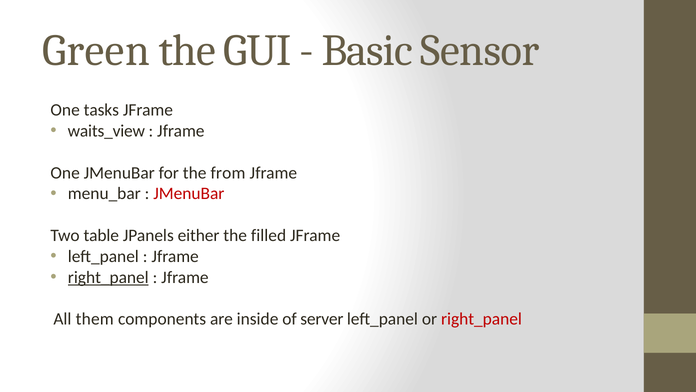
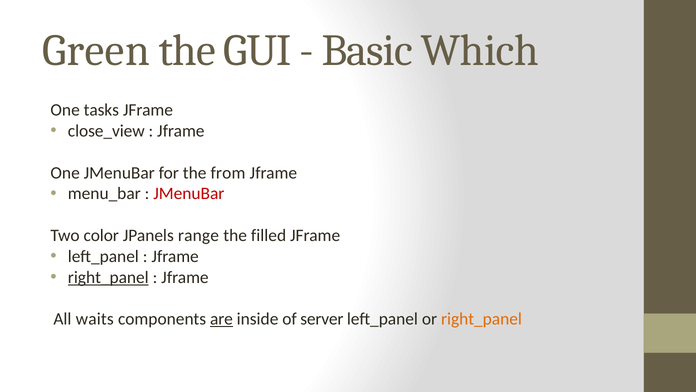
Sensor: Sensor -> Which (480, 50)
waits_view: waits_view -> close_view (106, 131)
table: table -> color (101, 235)
either: either -> range (198, 235)
them: them -> waits (95, 319)
are underline: none -> present (221, 319)
right_panel colour: red -> orange (481, 319)
